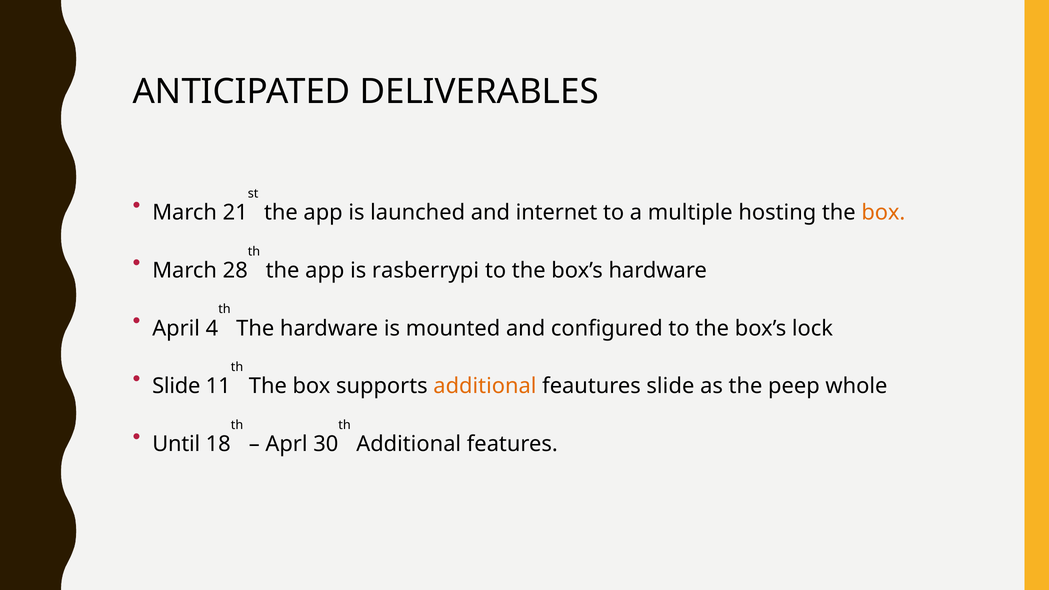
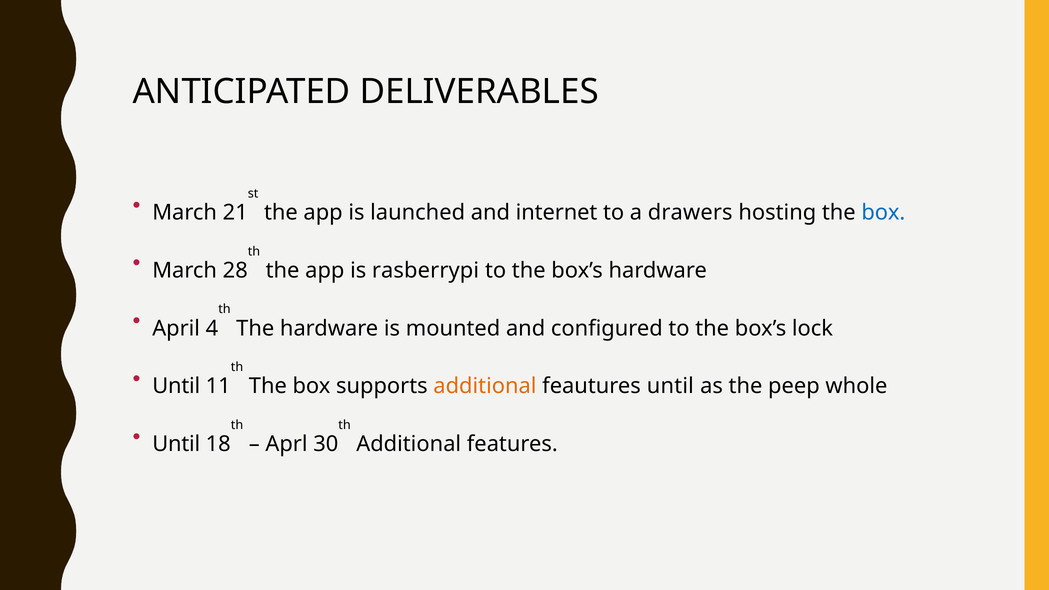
multiple: multiple -> drawers (690, 213)
box colour: orange -> blue (883, 213)
Slide: Slide -> Until (176, 386)
feautures slide: slide -> until (670, 386)
